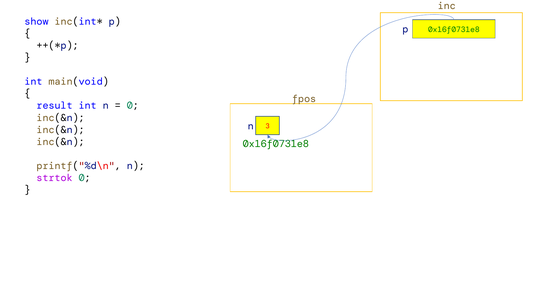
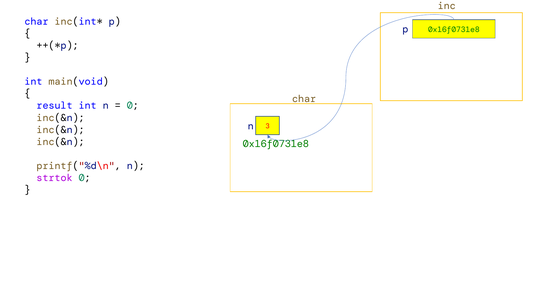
show: show -> char (36, 21)
fpos: fpos -> char (304, 99)
